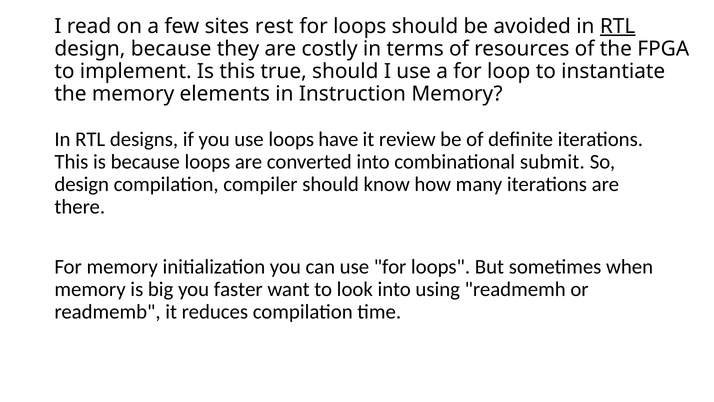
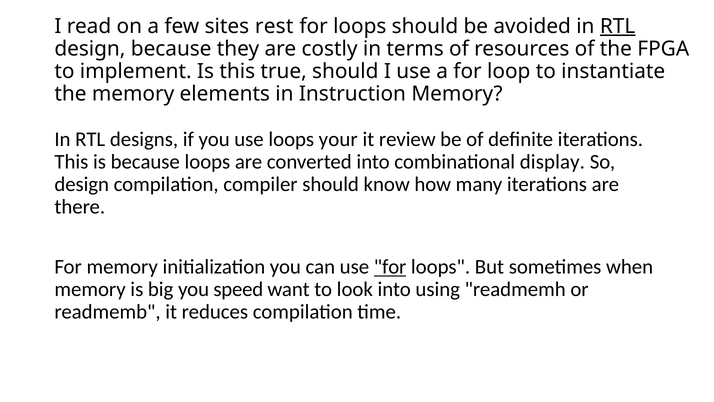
have: have -> your (338, 139)
submit: submit -> display (552, 162)
for underline: none -> present (390, 267)
faster: faster -> speed (238, 289)
